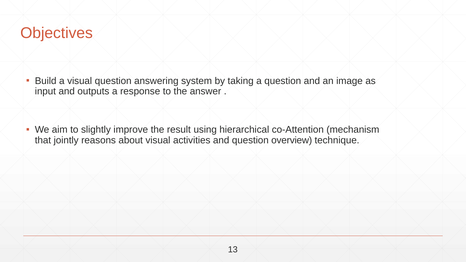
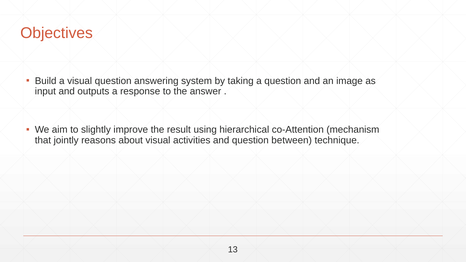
overview: overview -> between (292, 140)
